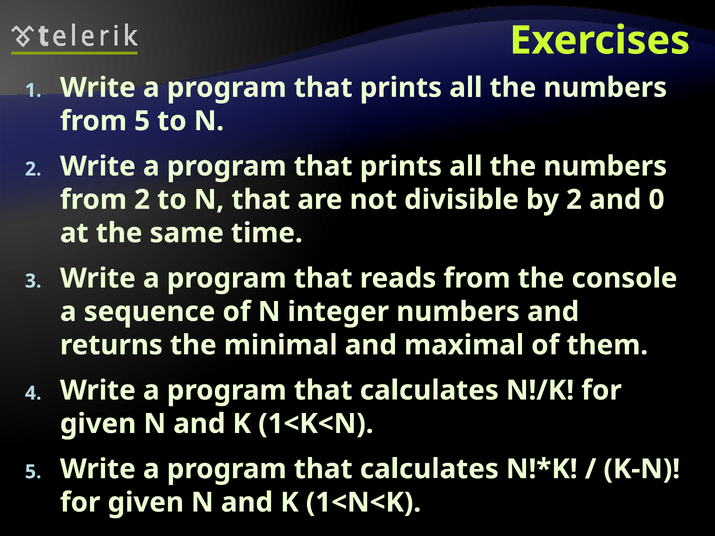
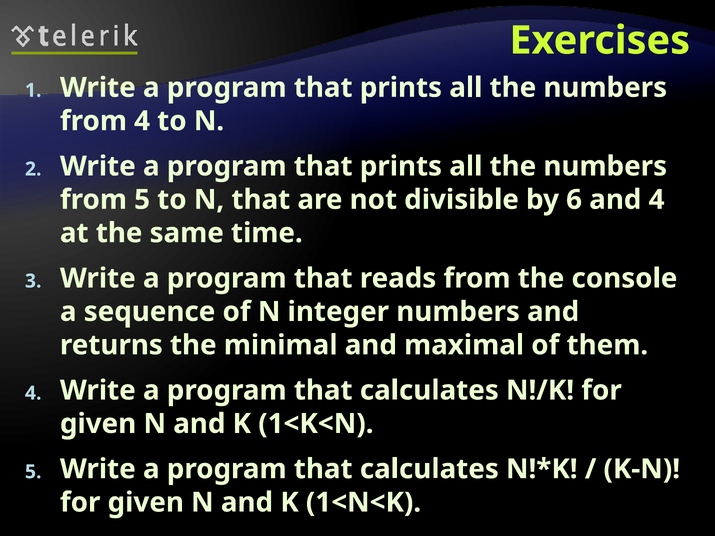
from 5: 5 -> 4 (142, 121)
from 2: 2 -> 5 (142, 200)
by 2: 2 -> 6 (574, 200)
and 0: 0 -> 4 (657, 200)
